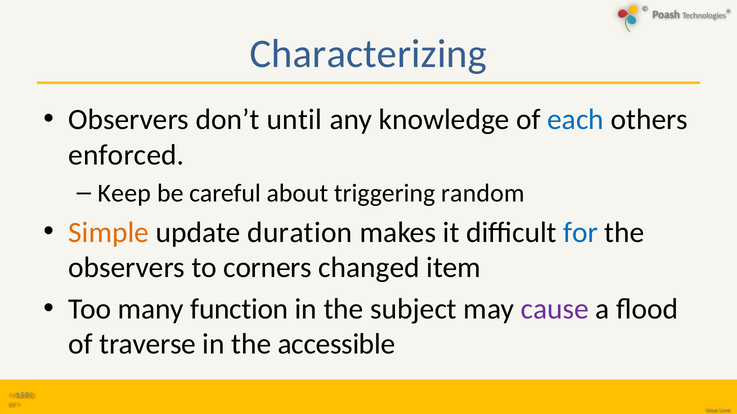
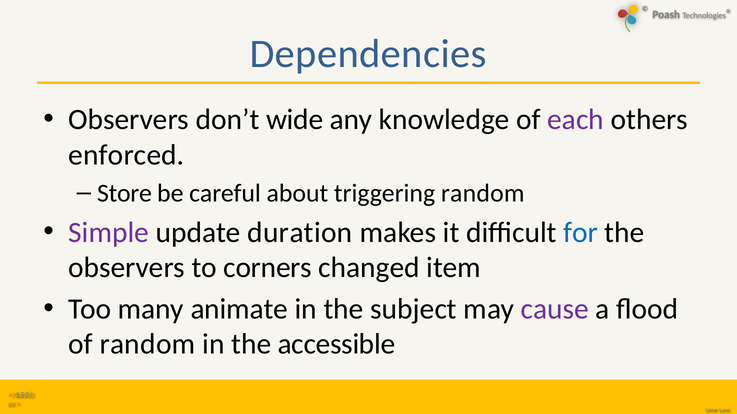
Characterizing: Characterizing -> Dependencies (368, 54)
until: until -> wide (295, 120)
each colour: blue -> purple (576, 120)
Keep: Keep -> Store (124, 193)
Simple colour: orange -> purple (109, 233)
function: function -> animate (239, 309)
of traverse: traverse -> random (147, 345)
